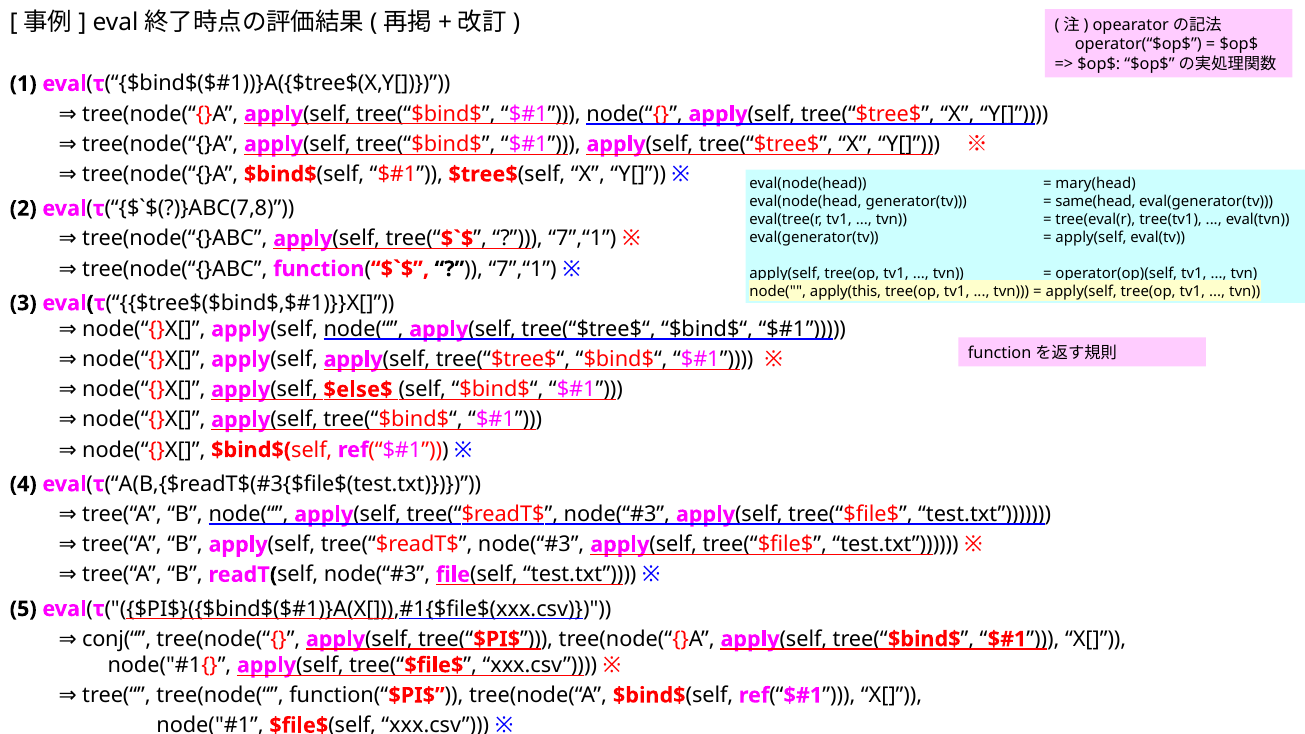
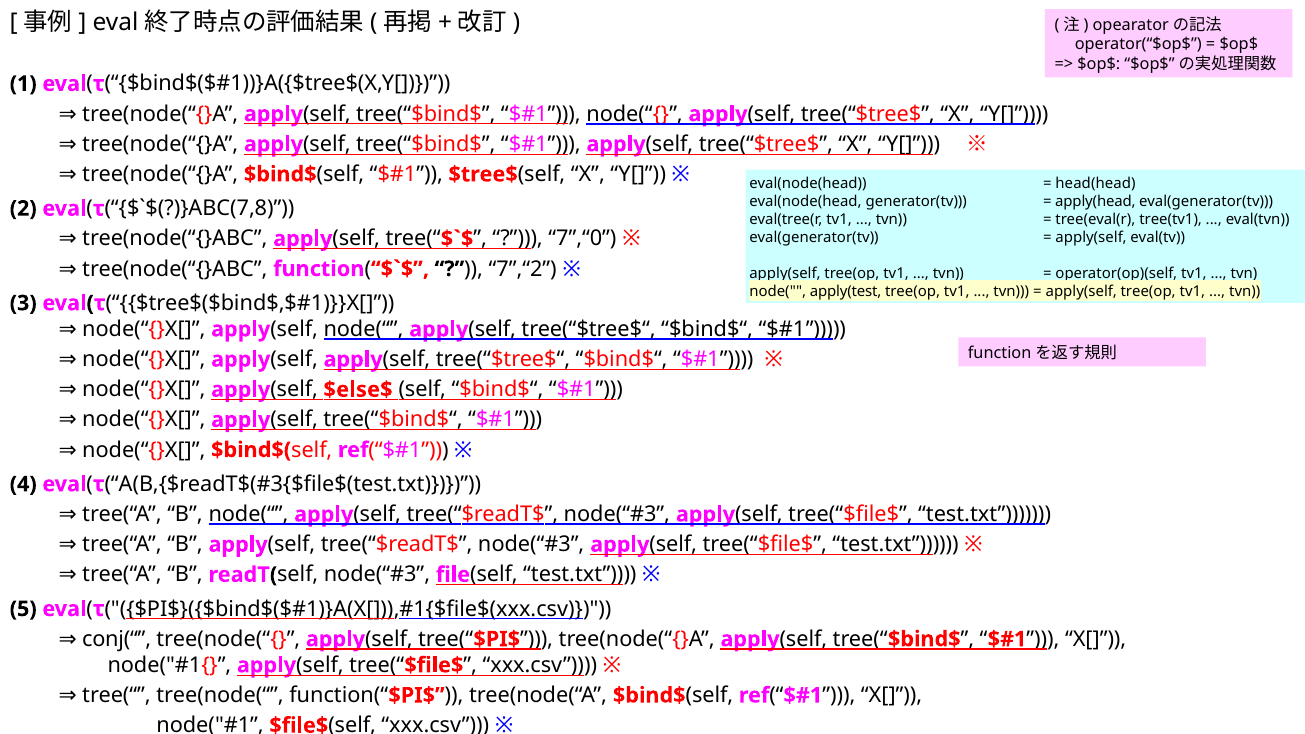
mary(head: mary(head -> head(head (1096, 183)
same(head: same(head -> apply(head (1095, 201)
7”,“1: 7”,“1 -> 7”,“0 (582, 239)
7”,“1: 7”,“1 -> 7”,“2 (523, 269)
apply(this: apply(this -> apply(test (846, 291)
